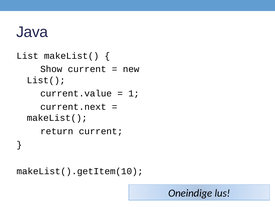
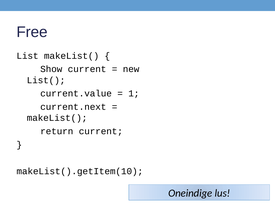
Java: Java -> Free (32, 32)
